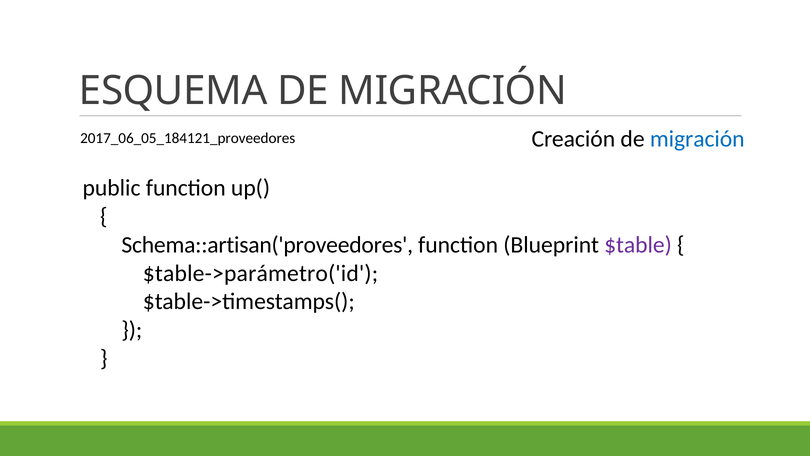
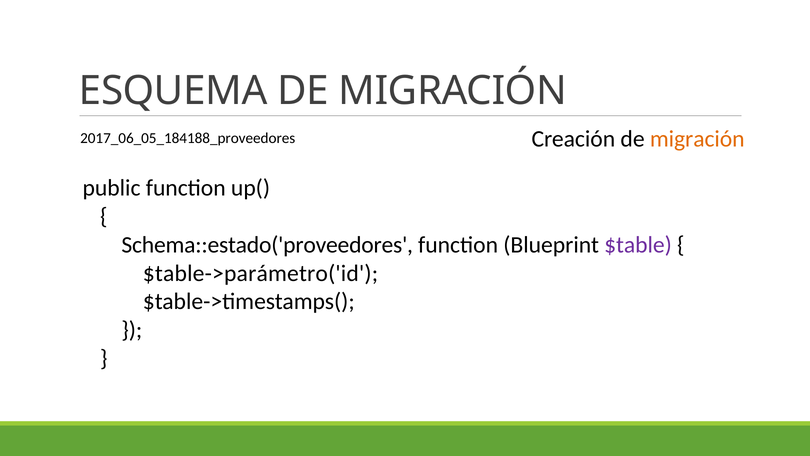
2017_06_05_184121_proveedores: 2017_06_05_184121_proveedores -> 2017_06_05_184188_proveedores (188, 138)
migración colour: blue -> orange (697, 139)
Schema::artisan('proveedores: Schema::artisan('proveedores -> Schema::estado('proveedores (267, 245)
